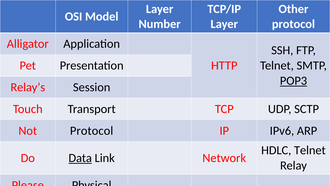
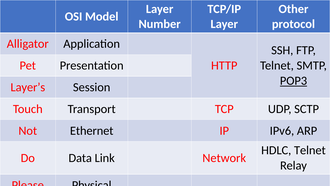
Relay’s: Relay’s -> Layer’s (28, 87)
Not Protocol: Protocol -> Ethernet (92, 130)
Data underline: present -> none (80, 158)
